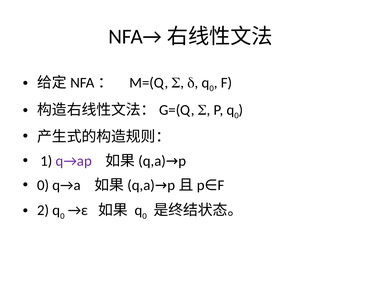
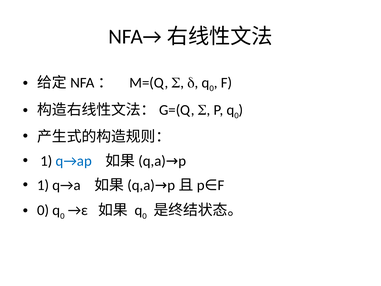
q→ap colour: purple -> blue (74, 161)
0: 0 -> 1 (43, 185)
2: 2 -> 0 (43, 210)
